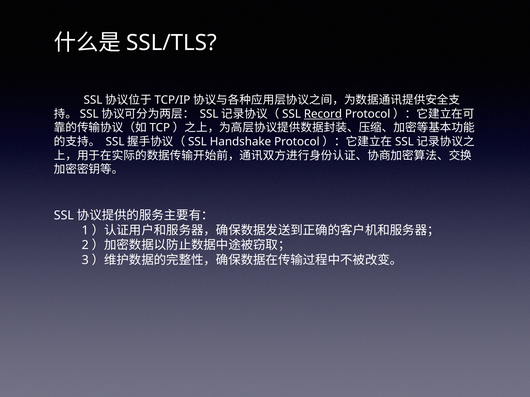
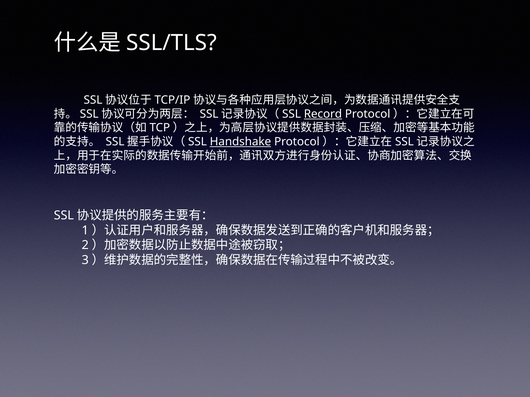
Handshake underline: none -> present (240, 142)
